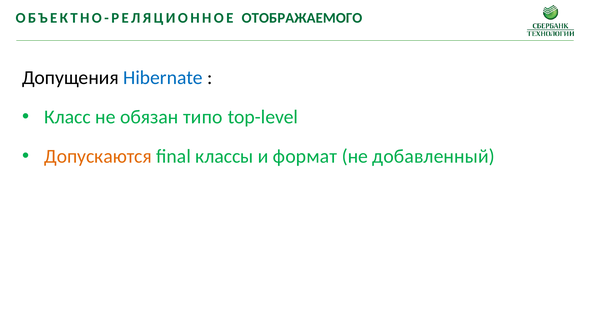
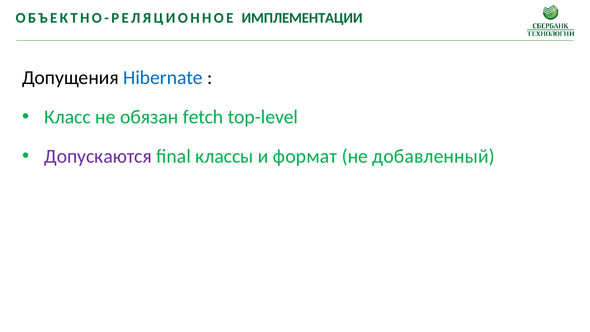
ОТОБРАЖАЕМОГО: ОТОБРАЖАЕМОГО -> ИМПЛЕМЕНТАЦИИ (302, 18)
типо: типо -> fetch (203, 117)
Допускаются colour: orange -> purple (98, 156)
